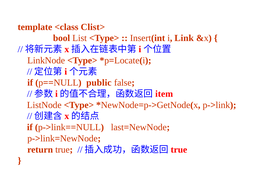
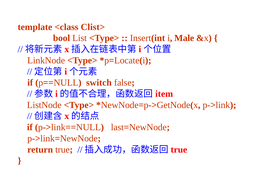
Link: Link -> Male (184, 38)
public: public -> switch (99, 83)
